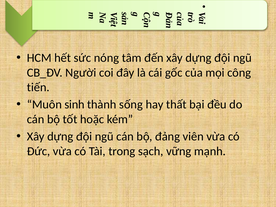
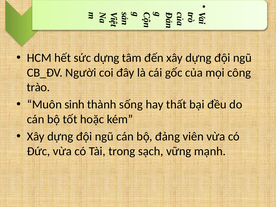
sức nóng: nóng -> dựng (107, 58)
tiến: tiến -> trào (38, 87)
